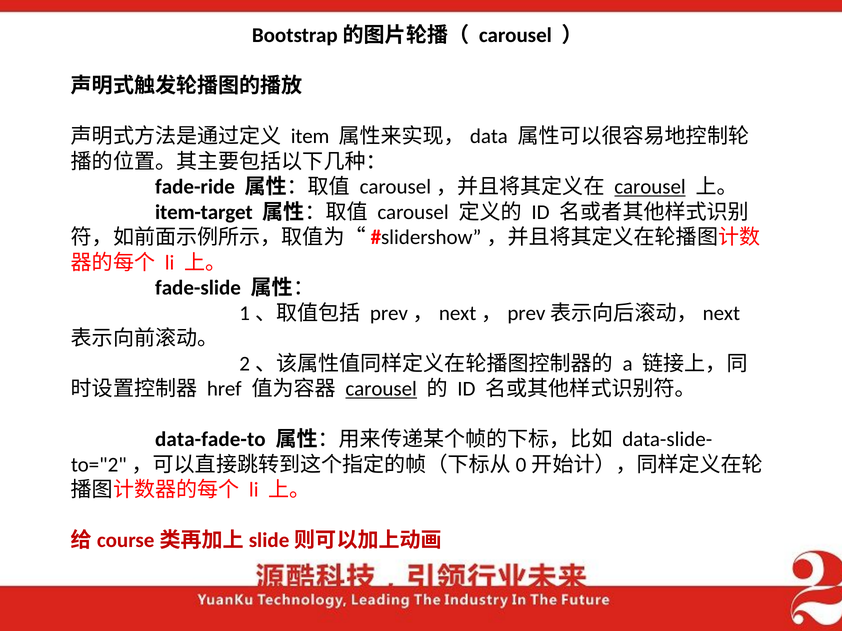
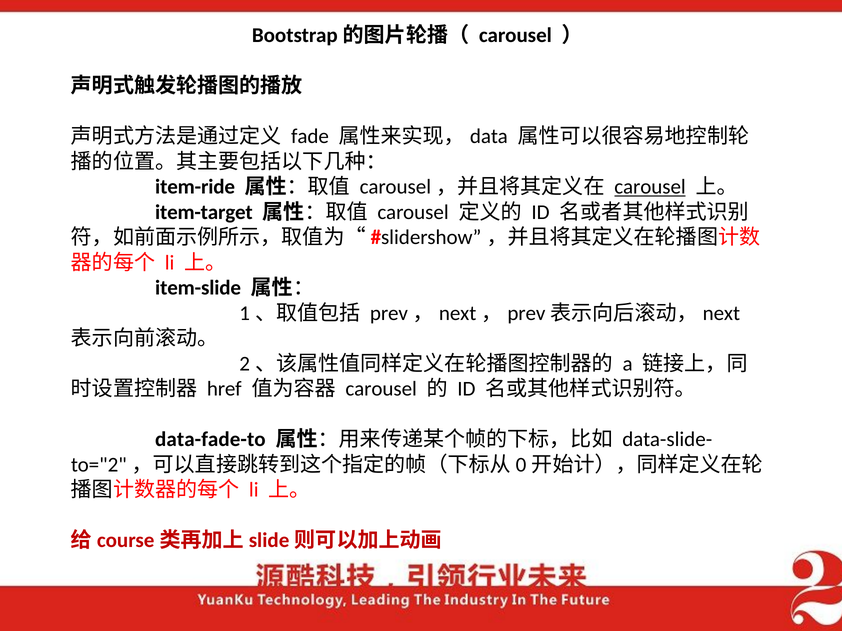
item: item -> fade (310, 137)
fade-ride: fade-ride -> item-ride (195, 187)
fade-slide: fade-slide -> item-slide (198, 288)
carousel underline: present -> none (381, 389)
